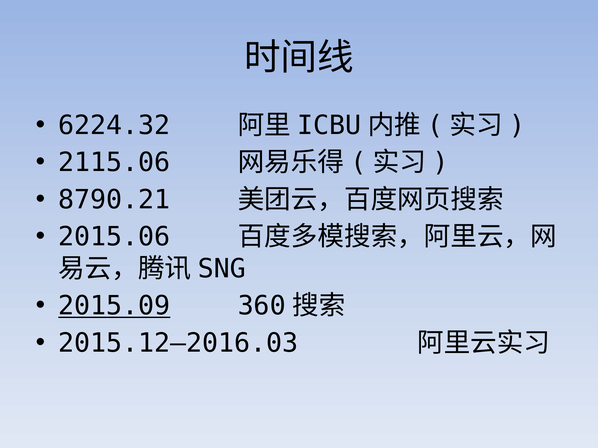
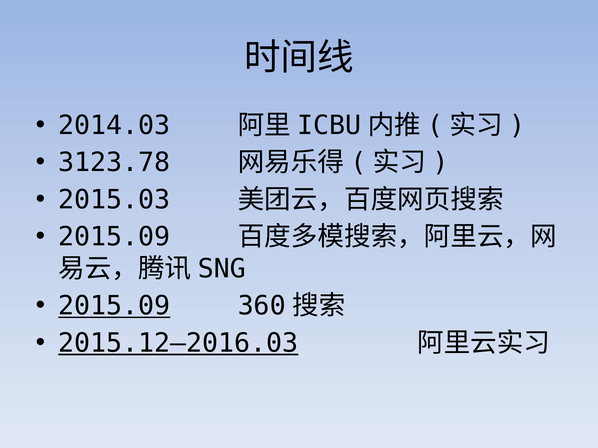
6224.32: 6224.32 -> 2014.03 (114, 125)
2115.06: 2115.06 -> 3123.78 (114, 163)
8790.21: 8790.21 -> 2015.03 (114, 200)
2015.06: 2015.06 -> 2015.09 (114, 237)
2015.12—2016.03 underline: none -> present (178, 343)
